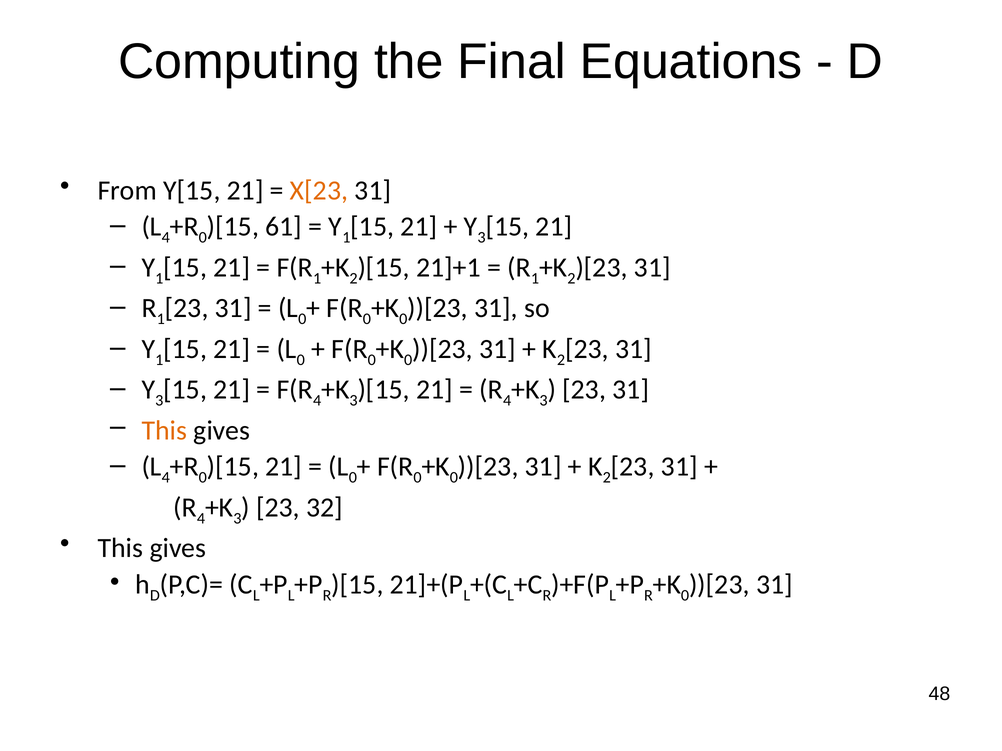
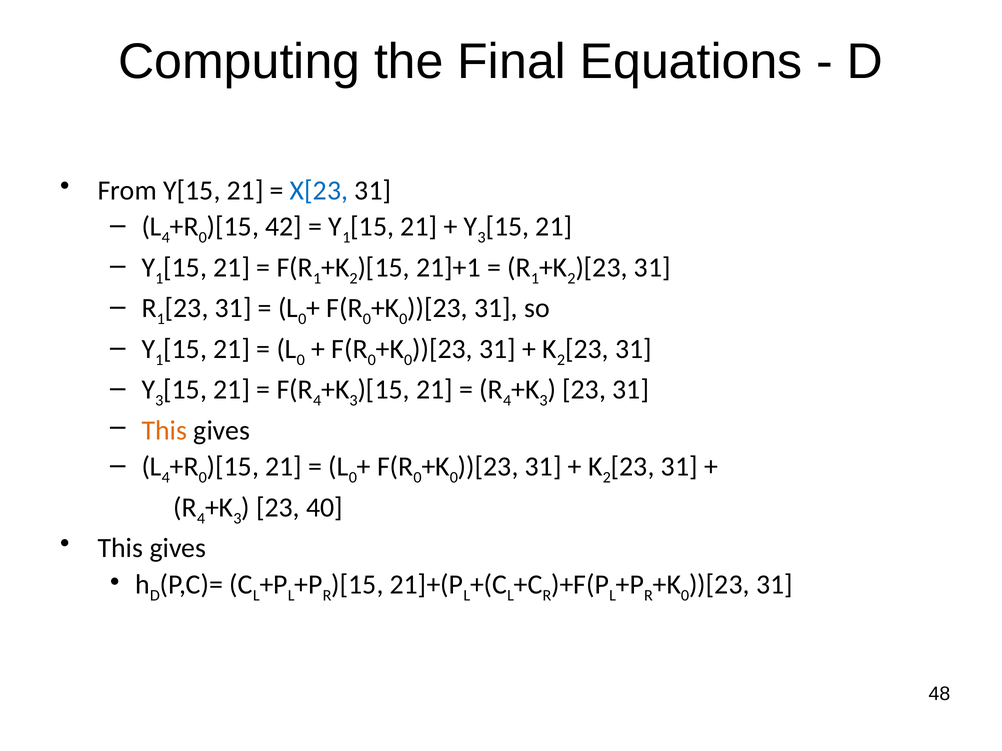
X[23 colour: orange -> blue (319, 191)
61: 61 -> 42 (284, 227)
32: 32 -> 40 (325, 508)
